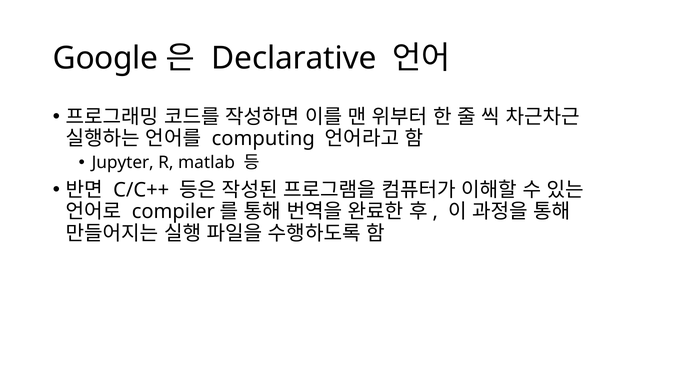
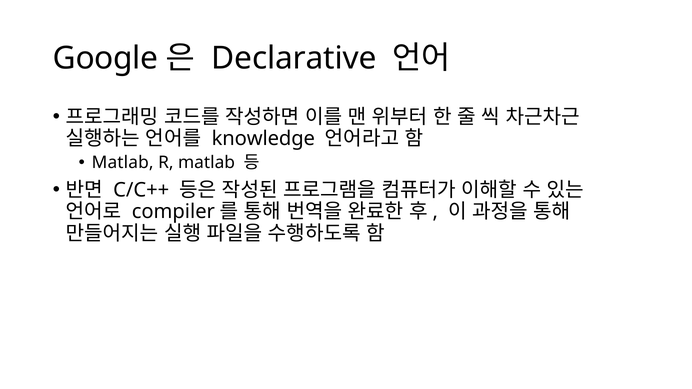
computing: computing -> knowledge (263, 139)
Jupyter: Jupyter -> Matlab (123, 163)
